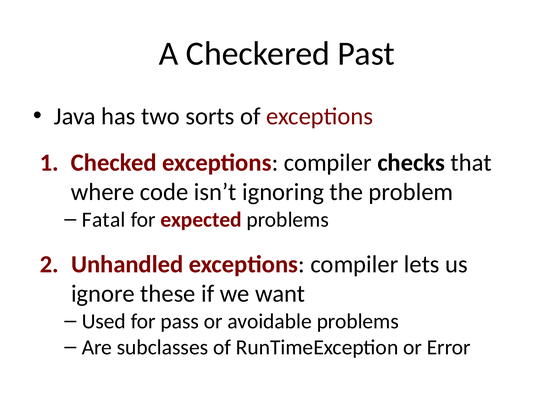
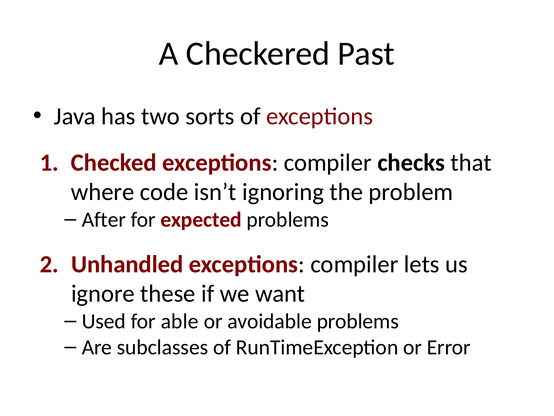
Fatal: Fatal -> After (104, 219)
pass: pass -> able (180, 321)
